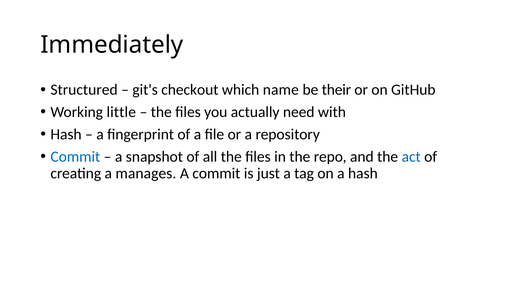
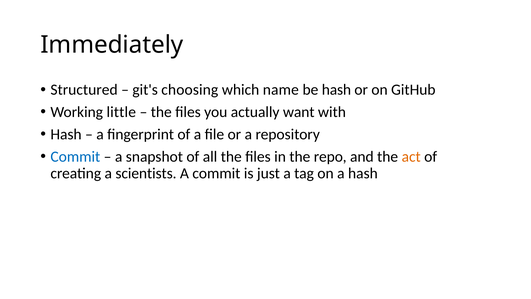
checkout: checkout -> choosing (190, 90)
be their: their -> hash (336, 90)
need: need -> want (299, 112)
act colour: blue -> orange (411, 156)
manages: manages -> scientists (146, 173)
